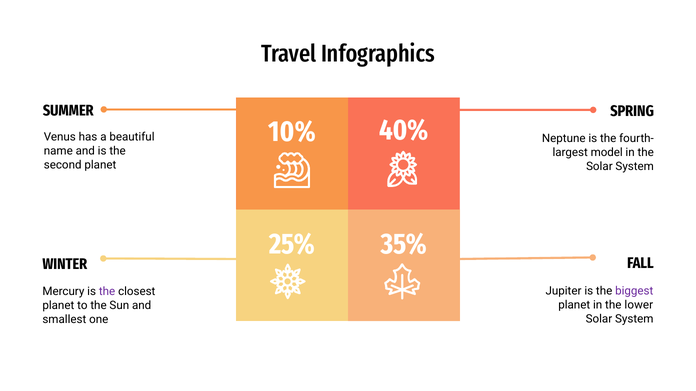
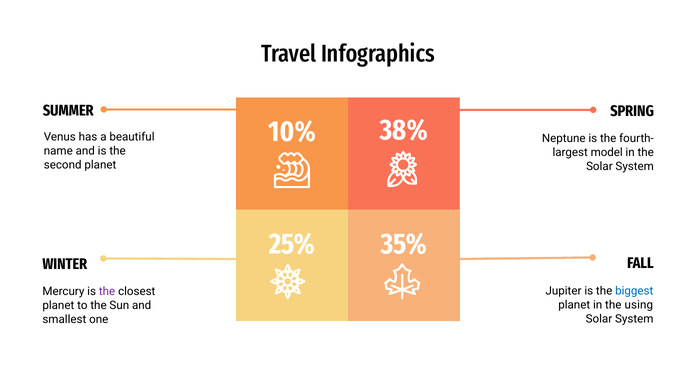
40%: 40% -> 38% (404, 131)
biggest colour: purple -> blue (634, 291)
lower: lower -> using (639, 305)
